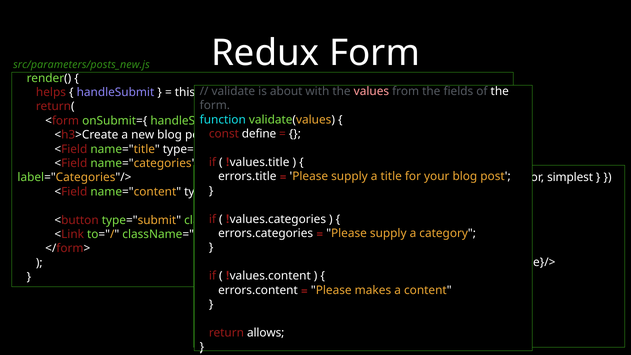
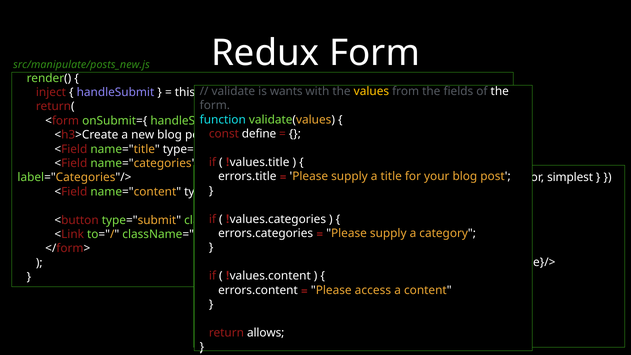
src/parameters/posts_new.js: src/parameters/posts_new.js -> src/manipulate/posts_new.js (81, 65)
about: about -> wants (286, 91)
values colour: pink -> yellow (371, 91)
helps: helps -> inject (51, 92)
makes: makes -> access (373, 290)
